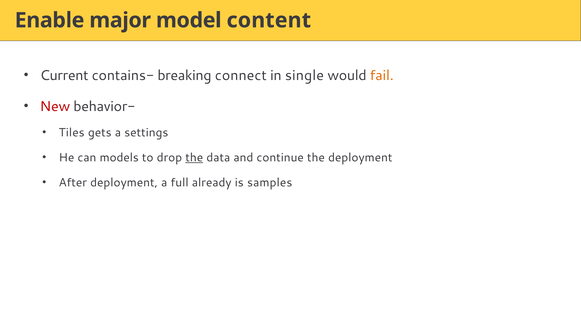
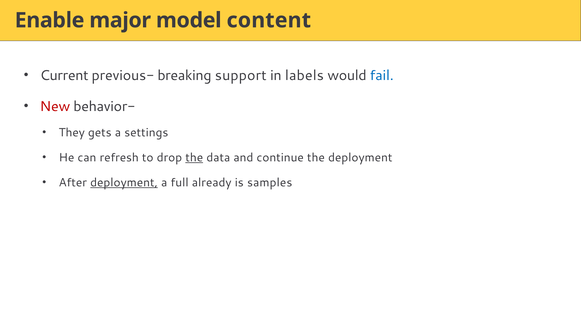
contains-: contains- -> previous- (123, 75)
connect: connect -> support (241, 75)
single: single -> labels (304, 75)
fail colour: orange -> blue (382, 75)
Tiles: Tiles -> They (72, 133)
models: models -> refresh (119, 158)
deployment underline: none -> present (124, 182)
